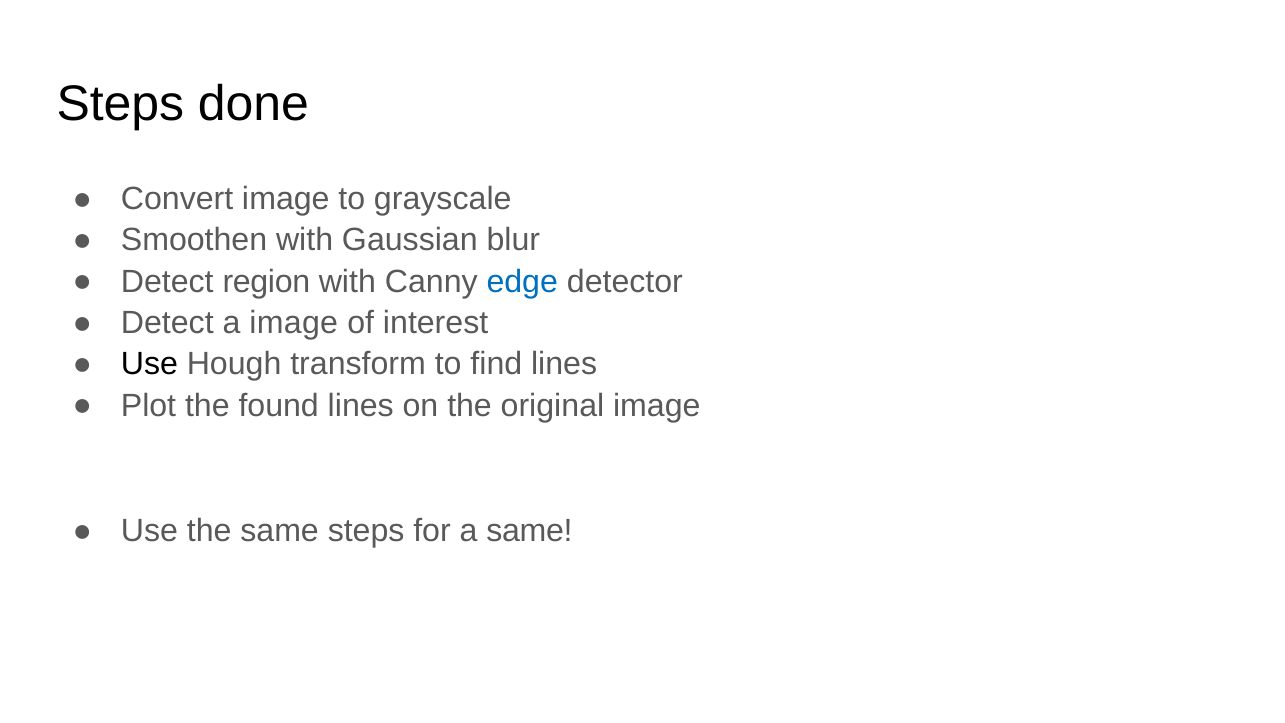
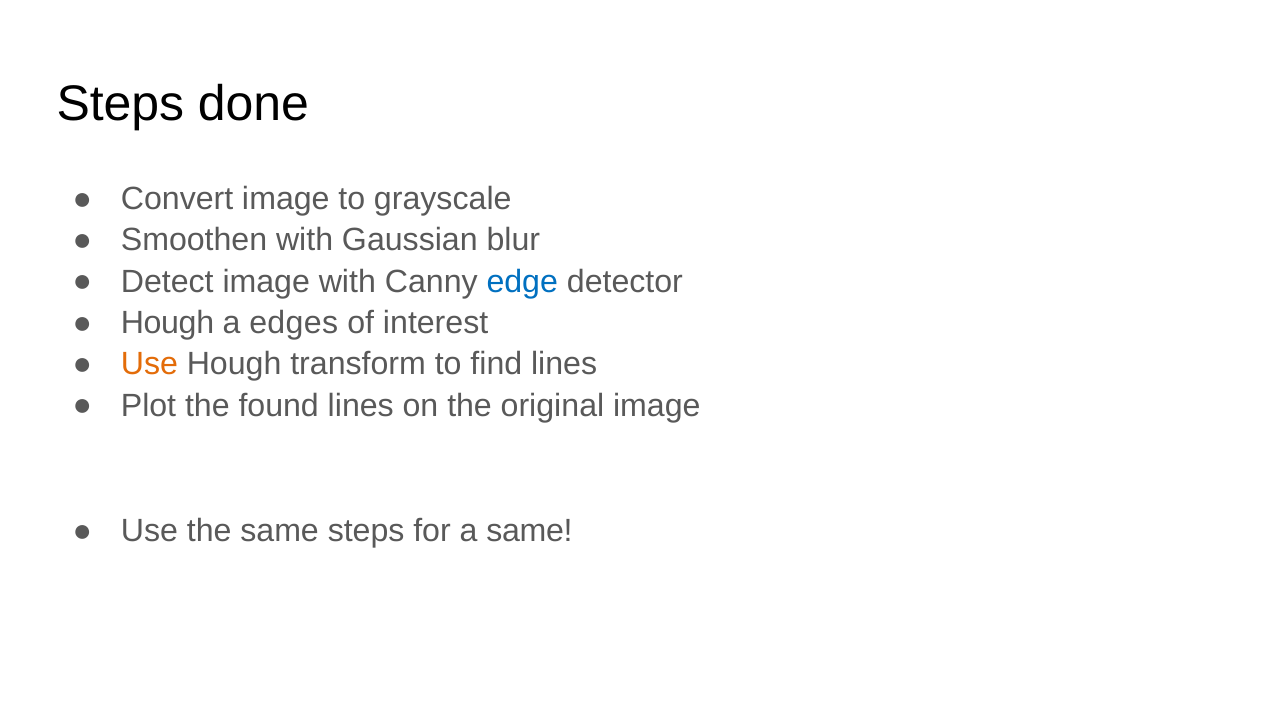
Detect region: region -> image (266, 281)
Detect: Detect -> Hough (167, 323)
a image: image -> edges (294, 323)
Use colour: black -> orange (149, 364)
